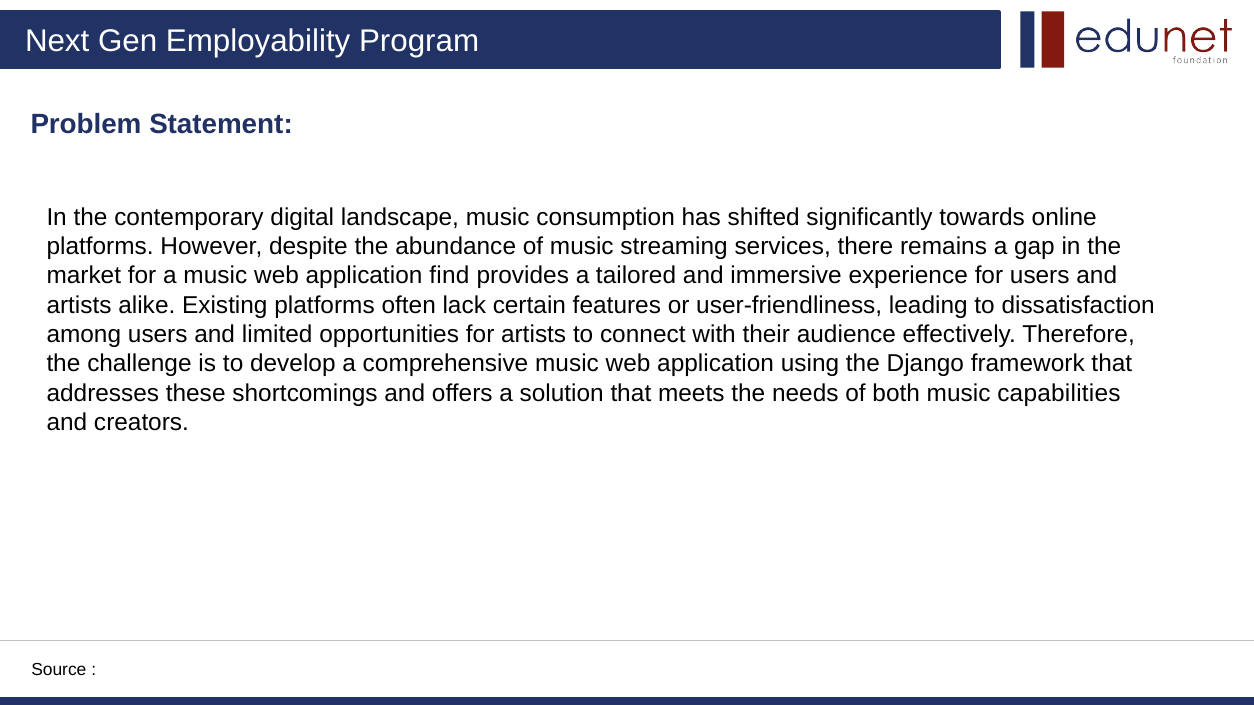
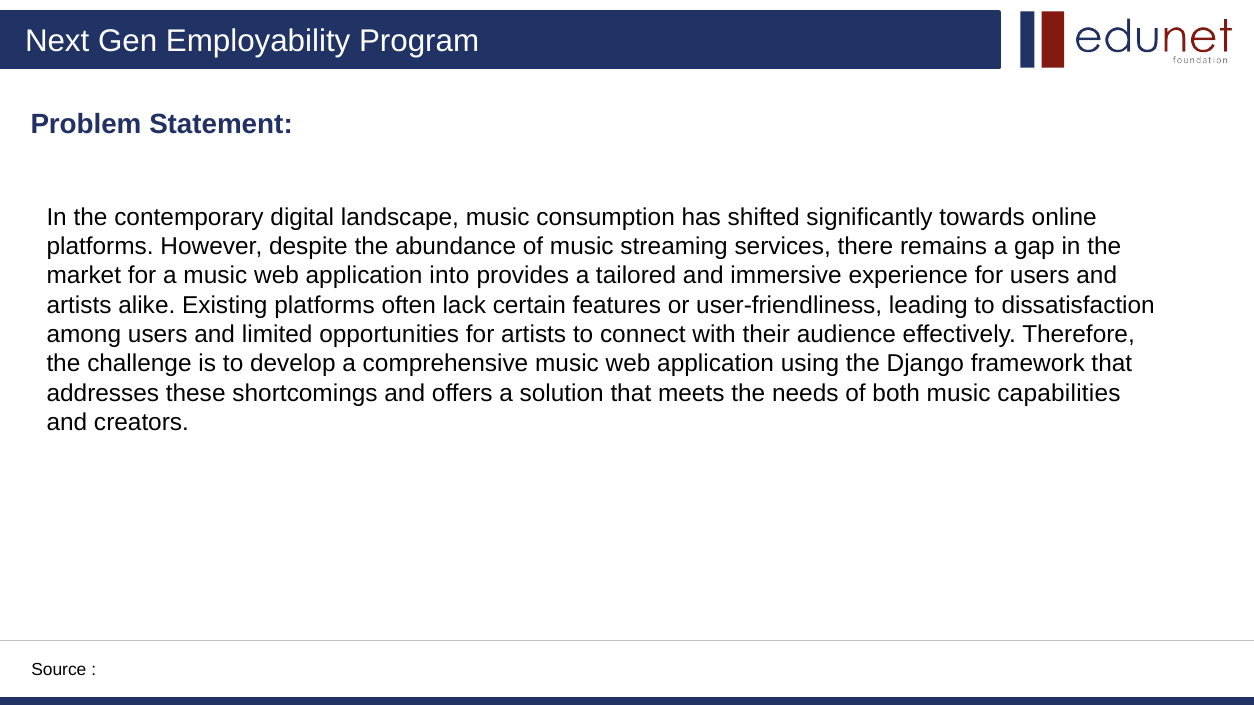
find: find -> into (449, 276)
